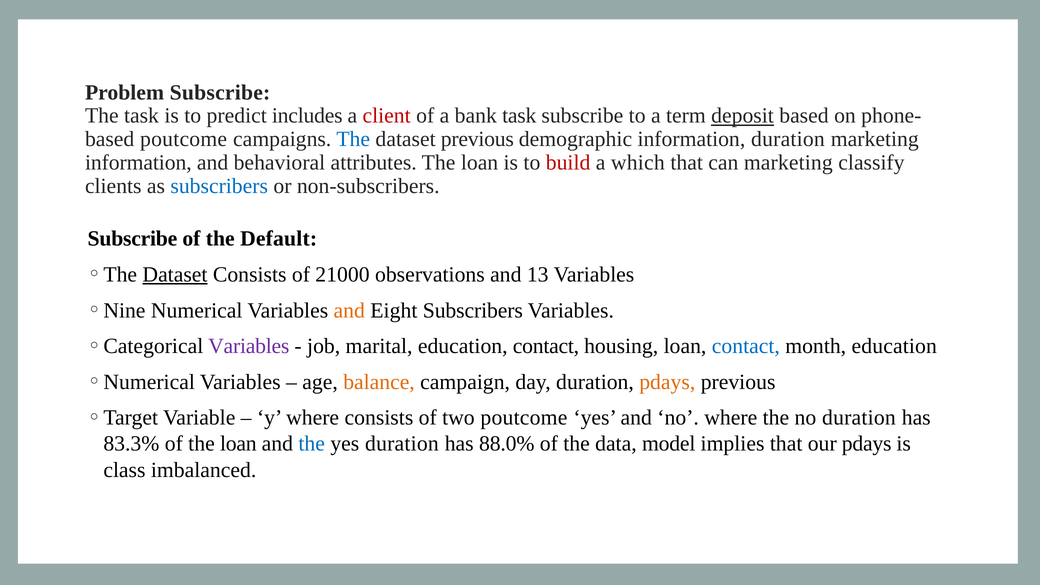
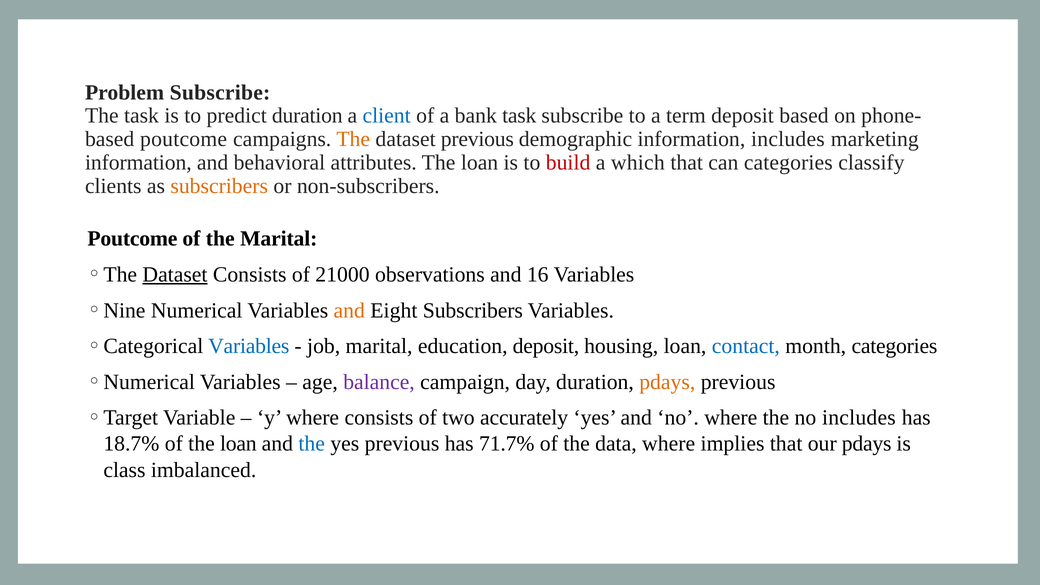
predict includes: includes -> duration (307, 116)
client colour: red -> blue (387, 116)
deposit underline: present -> none (743, 116)
The colour: blue -> orange (353, 139)
information duration: duration -> includes (788, 139)
can marketing: marketing -> categories (788, 163)
subscribers colour: blue -> orange (219, 186)
Subscribe: Subscribe -> Poutcome (132, 239)
the Default: Default -> Marital (279, 239)
13: 13 -> 16 (538, 275)
Variables colour: purple -> blue (249, 346)
education contact: contact -> deposit (546, 346)
month education: education -> categories (894, 346)
balance colour: orange -> purple (379, 382)
two poutcome: poutcome -> accurately (524, 418)
no duration: duration -> includes (859, 418)
83.3%: 83.3% -> 18.7% (131, 444)
yes duration: duration -> previous (402, 444)
88.0%: 88.0% -> 71.7% (507, 444)
data model: model -> where (669, 444)
